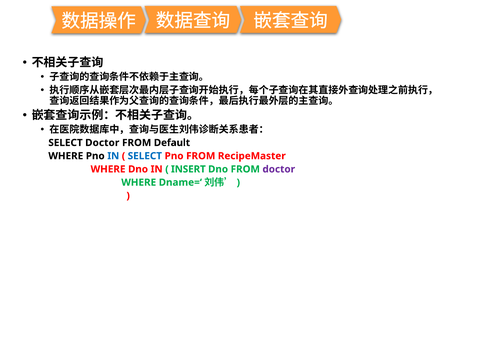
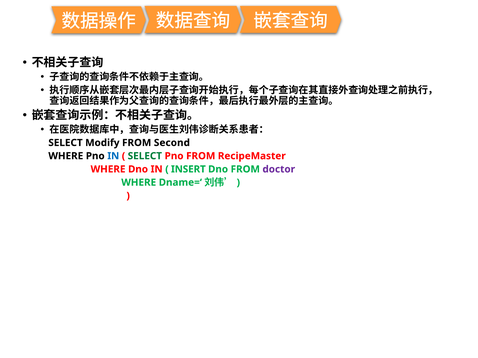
SELECT Doctor: Doctor -> Modify (102, 143)
Default: Default -> Second (172, 143)
SELECT colour: blue -> green (145, 156)
